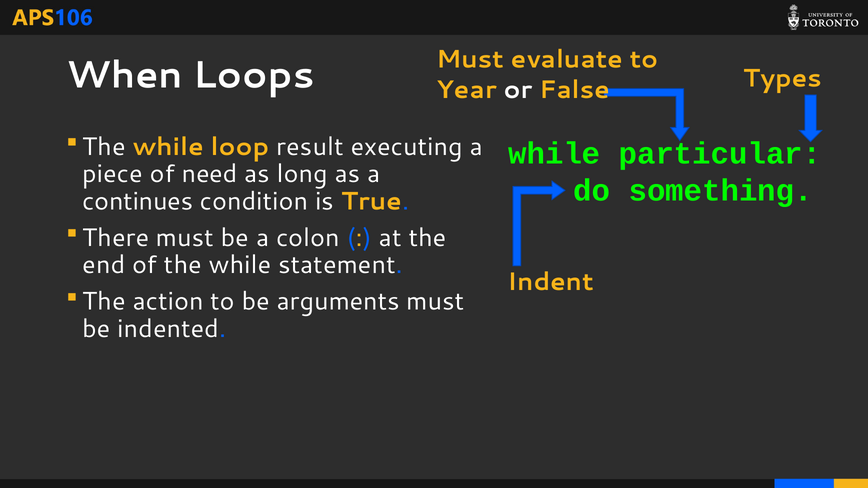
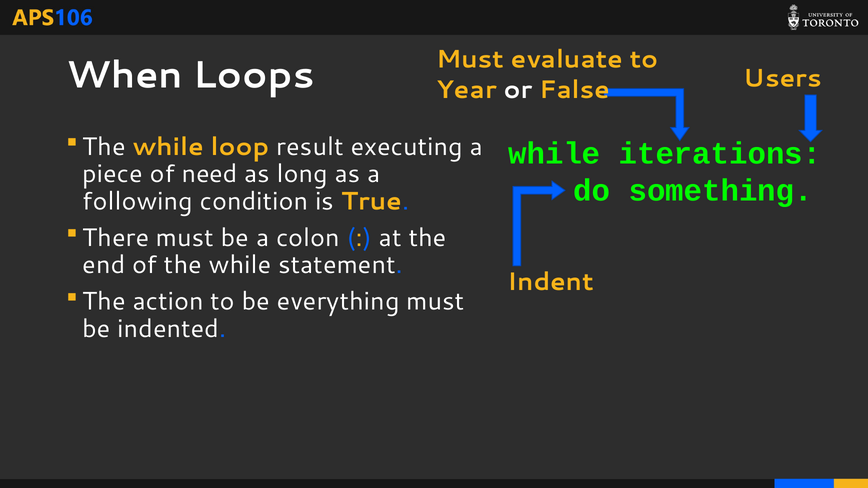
Types: Types -> Users (783, 78)
particular: particular -> iterations (720, 154)
continues: continues -> following (138, 201)
arguments: arguments -> everything (338, 302)
